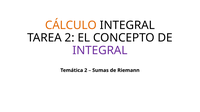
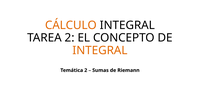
INTEGRAL colour: purple -> orange (100, 51)
